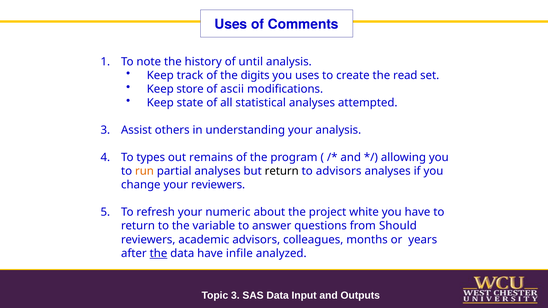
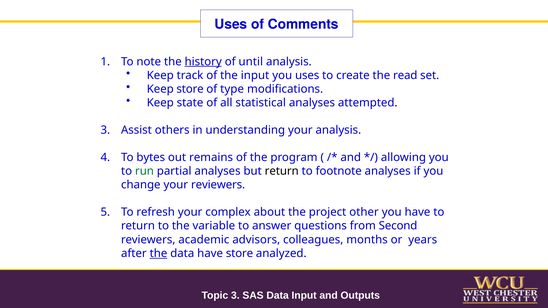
history underline: none -> present (203, 62)
the digits: digits -> input (255, 75)
ascii: ascii -> type (232, 89)
types: types -> bytes (151, 158)
run colour: orange -> green (144, 171)
to advisors: advisors -> footnote (339, 171)
numeric: numeric -> complex (228, 212)
white: white -> other (364, 212)
Should: Should -> Second (398, 226)
have infile: infile -> store (240, 253)
